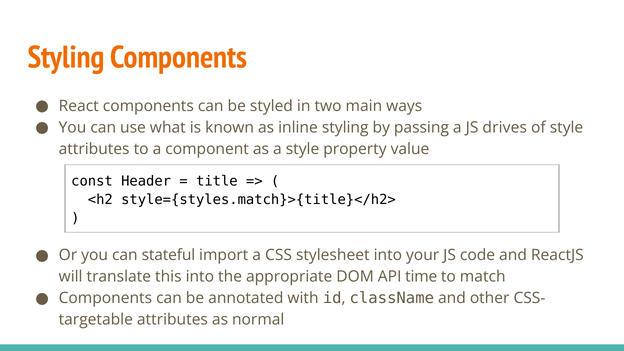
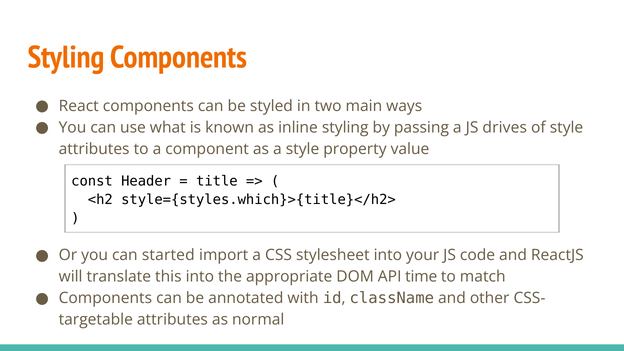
style={styles.match}>{title}</h2>: style={styles.match}>{title}</h2> -> style={styles.which}>{title}</h2> (258, 200)
stateful: stateful -> started (168, 255)
